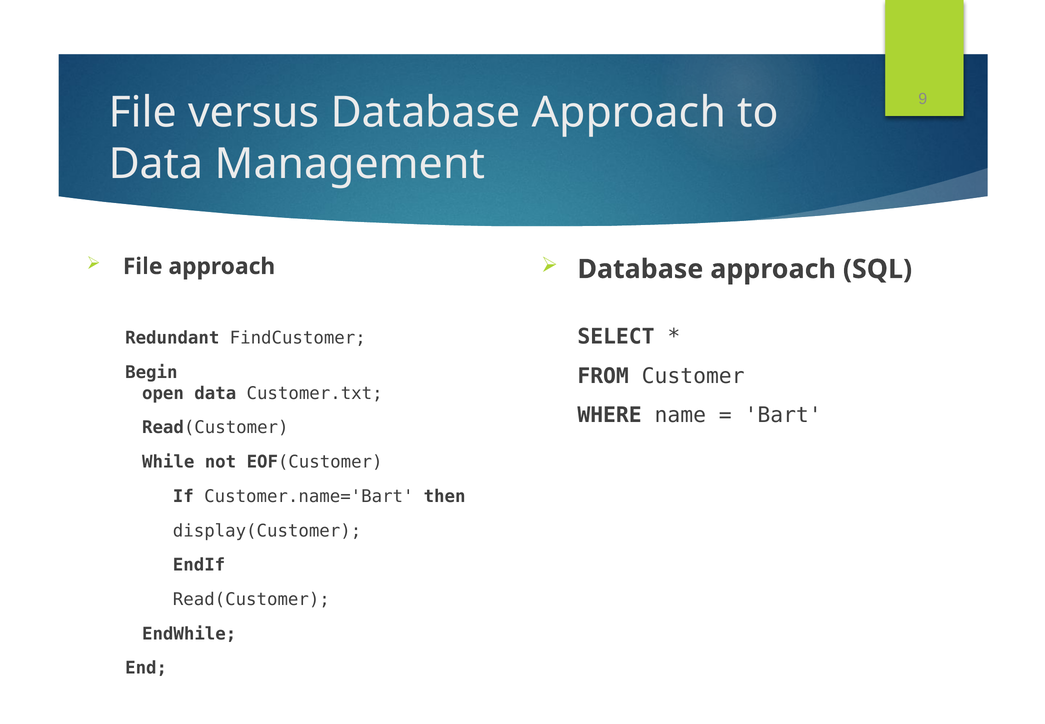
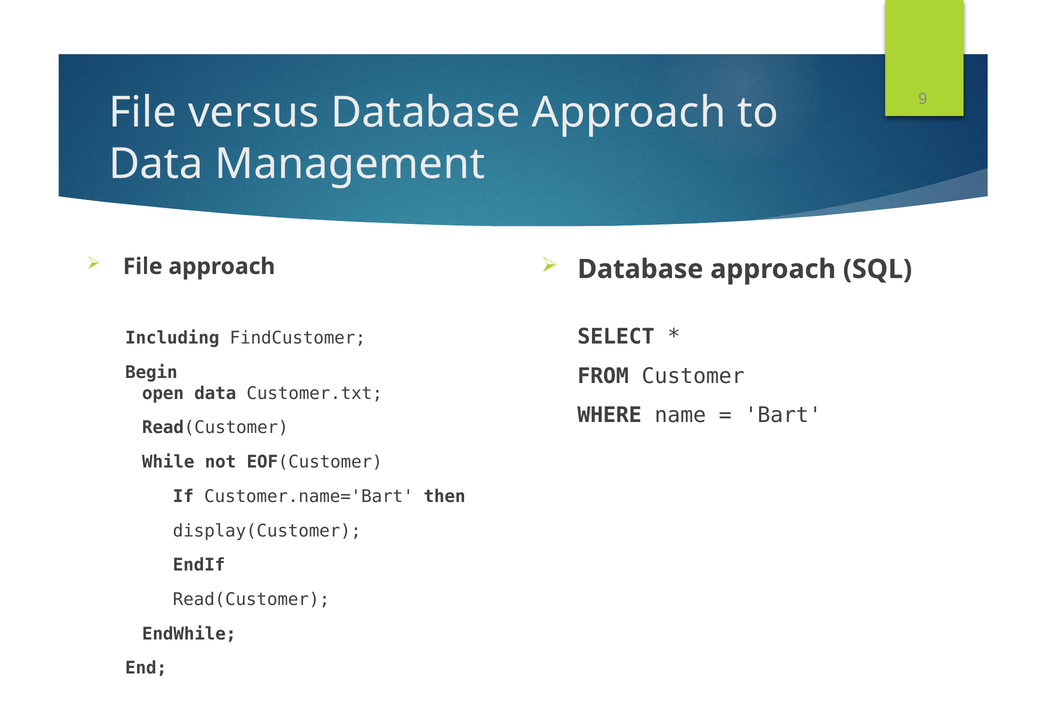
Redundant: Redundant -> Including (172, 338)
